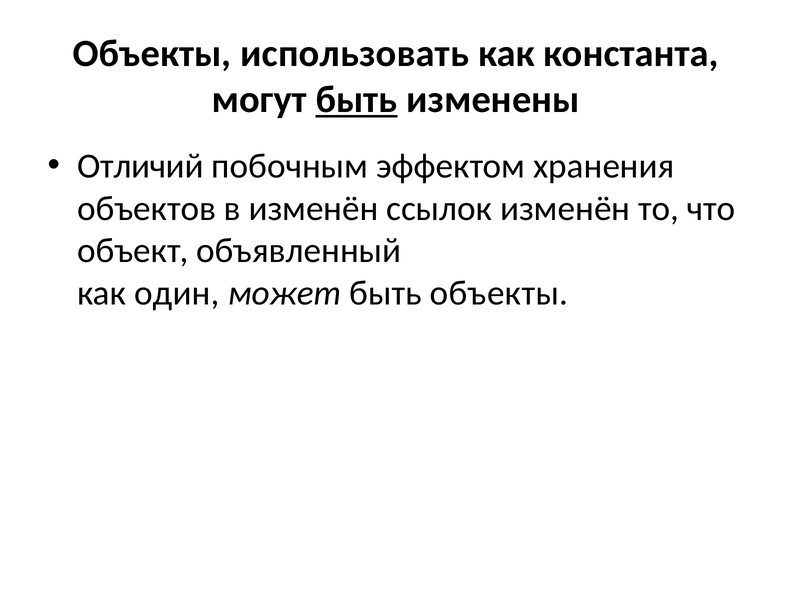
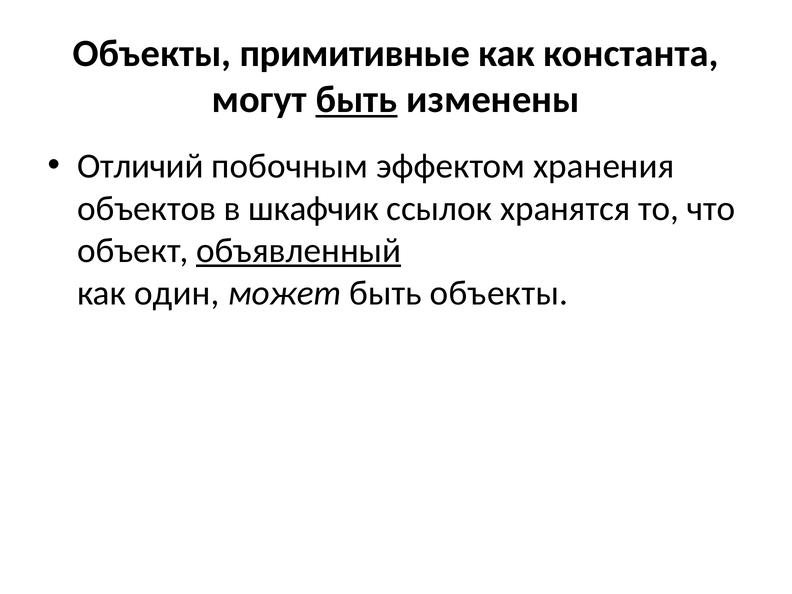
использовать: использовать -> примитивные (355, 54)
в изменён: изменён -> шкафчик (314, 208)
ссылок изменён: изменён -> хранятся (565, 208)
объявленный underline: none -> present (299, 251)
